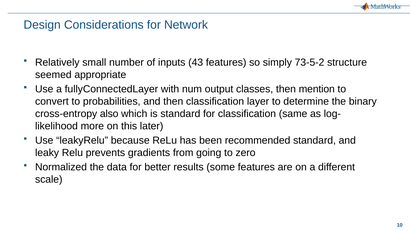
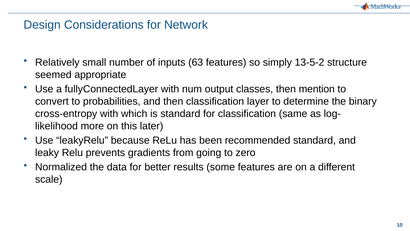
43: 43 -> 63 (196, 62)
73-5-2: 73-5-2 -> 13-5-2 (310, 62)
cross-entropy also: also -> with (109, 113)
